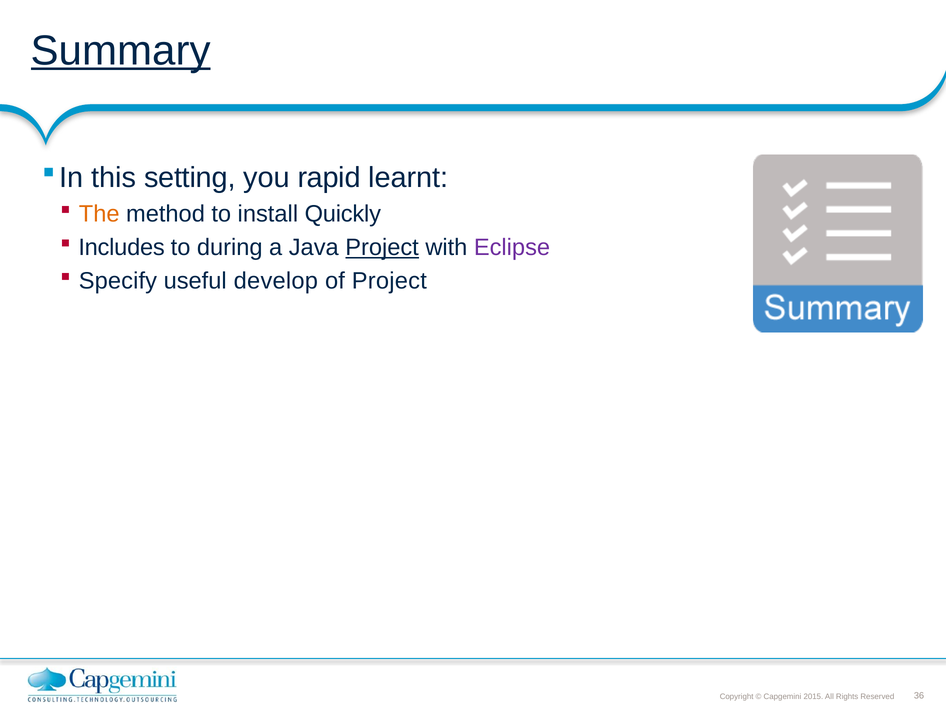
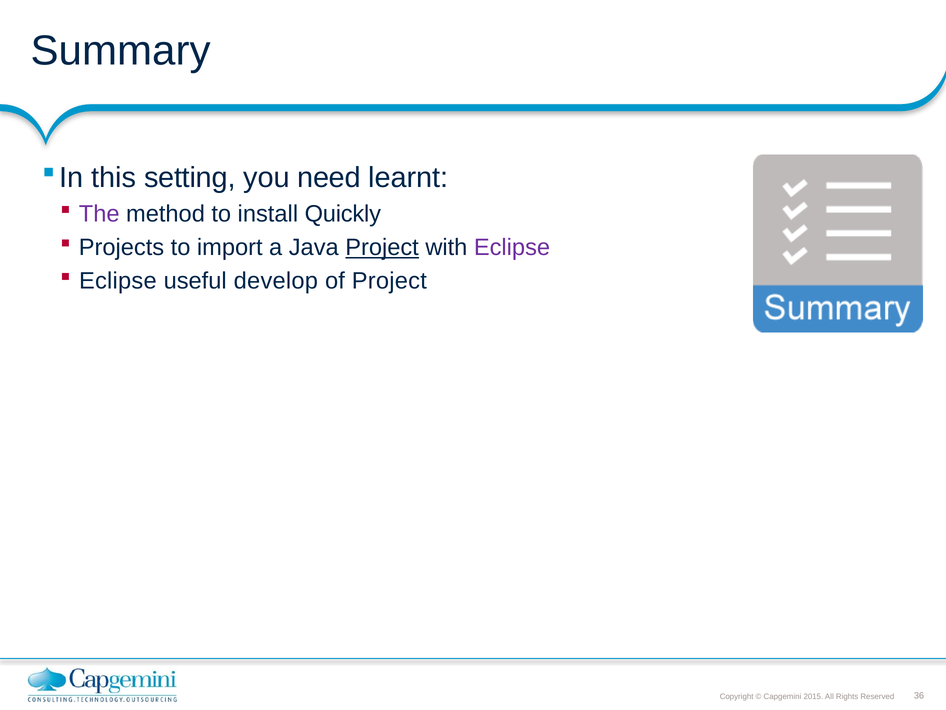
Summary underline: present -> none (121, 51)
rapid: rapid -> need (329, 178)
The colour: orange -> purple (99, 214)
Includes: Includes -> Projects (121, 247)
during: during -> import (230, 247)
Specify: Specify -> Eclipse (118, 281)
